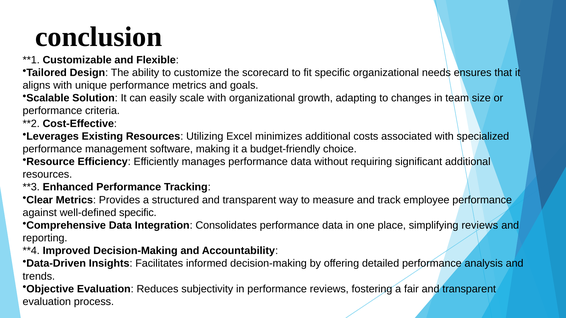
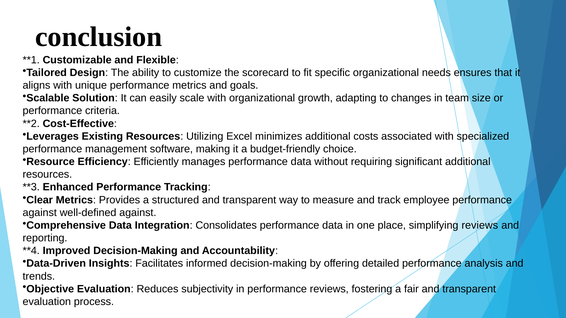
well-defined specific: specific -> against (138, 213)
